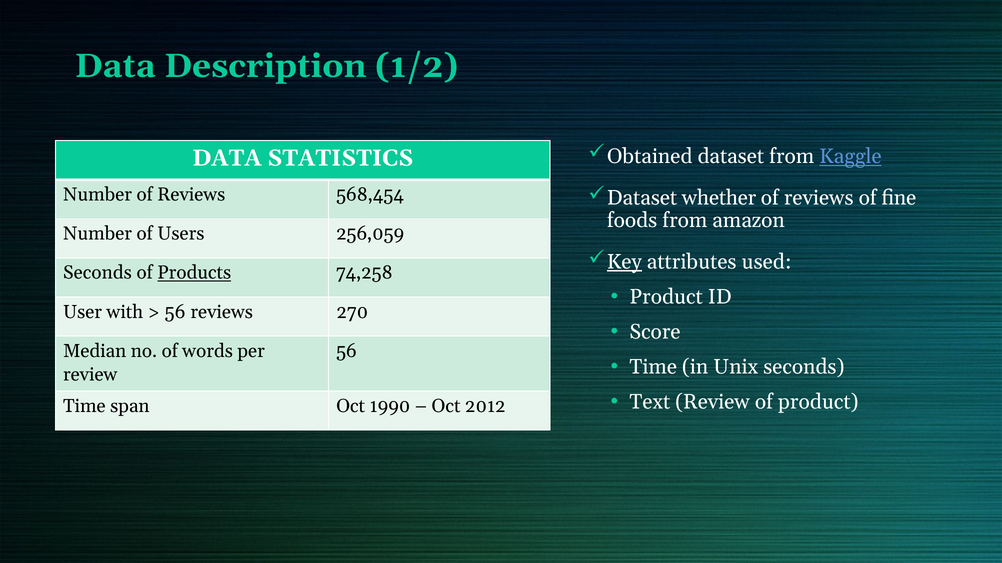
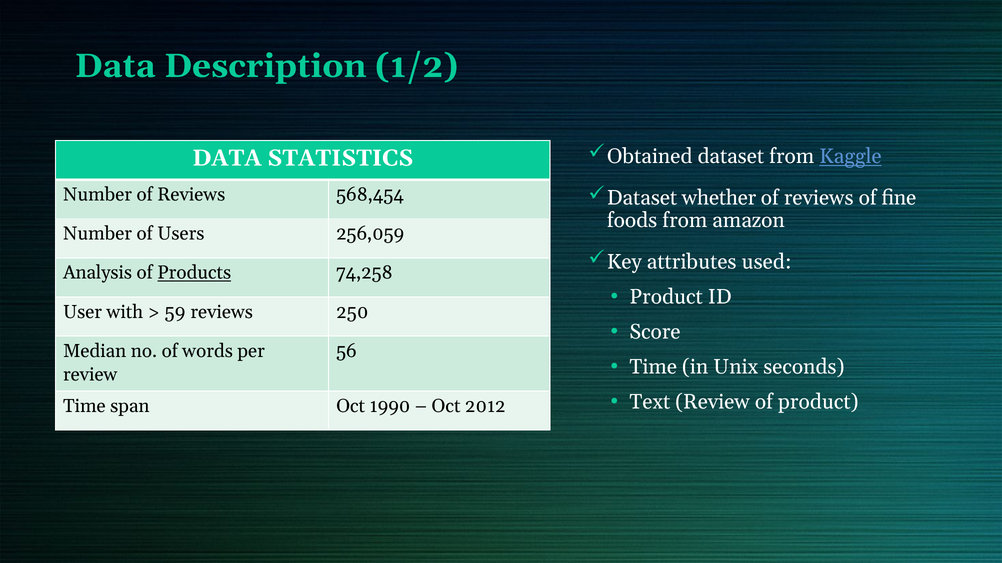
Key underline: present -> none (624, 262)
Seconds: Seconds -> Analysis (98, 273)
56: 56 -> 59 (175, 312)
270: 270 -> 250 (352, 312)
